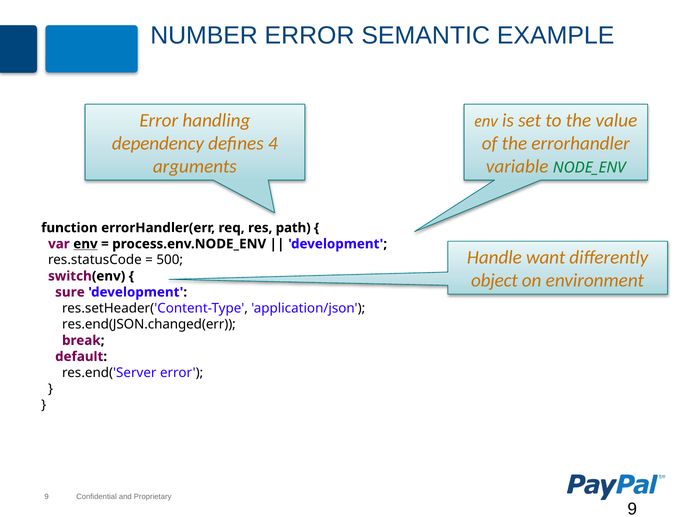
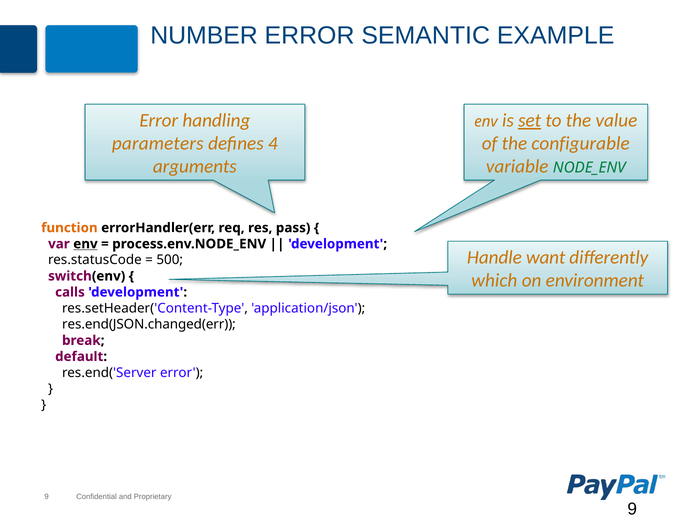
set underline: none -> present (530, 120)
dependency: dependency -> parameters (158, 143)
errorhandler: errorhandler -> configurable (581, 143)
function colour: black -> orange (69, 228)
path: path -> pass (293, 228)
object: object -> which (494, 280)
sure: sure -> calls (70, 292)
